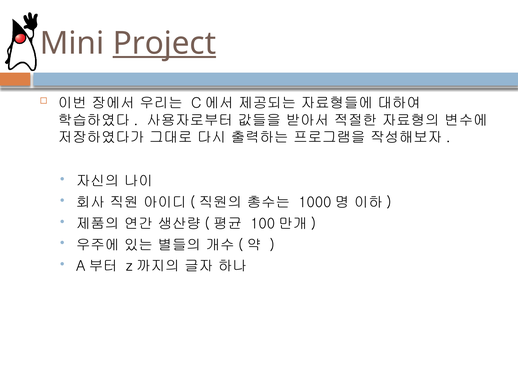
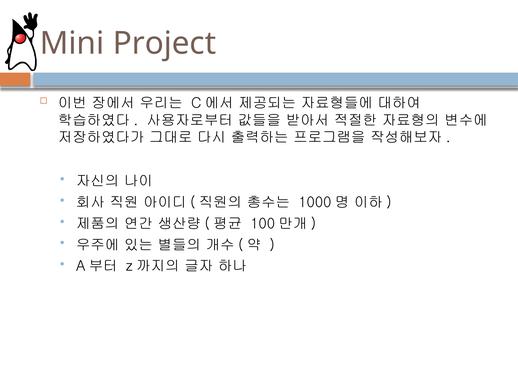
Project underline: present -> none (164, 43)
